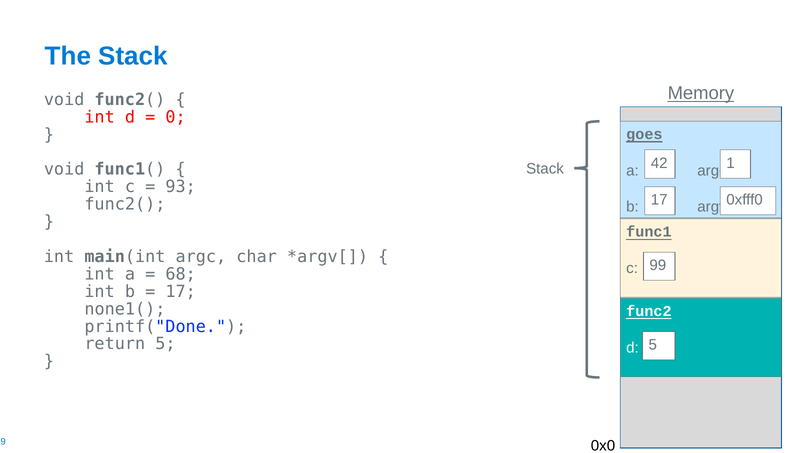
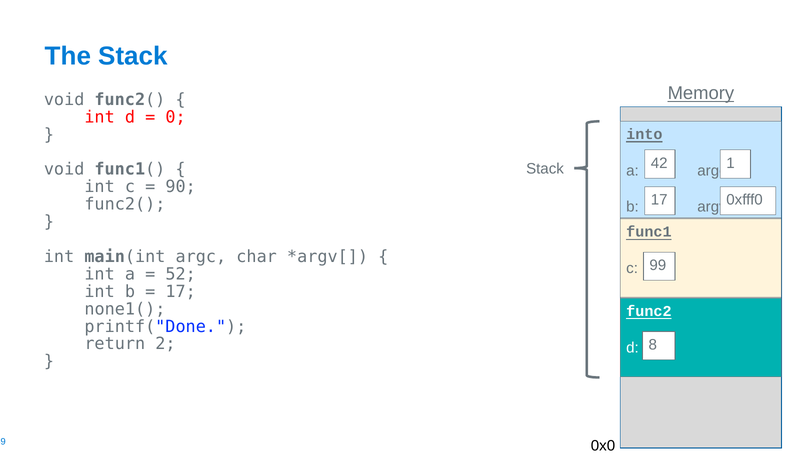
goes: goes -> into (644, 135)
93: 93 -> 90 (181, 187)
68: 68 -> 52 (181, 274)
return 5: 5 -> 2 (165, 344)
d 5: 5 -> 8 (653, 345)
